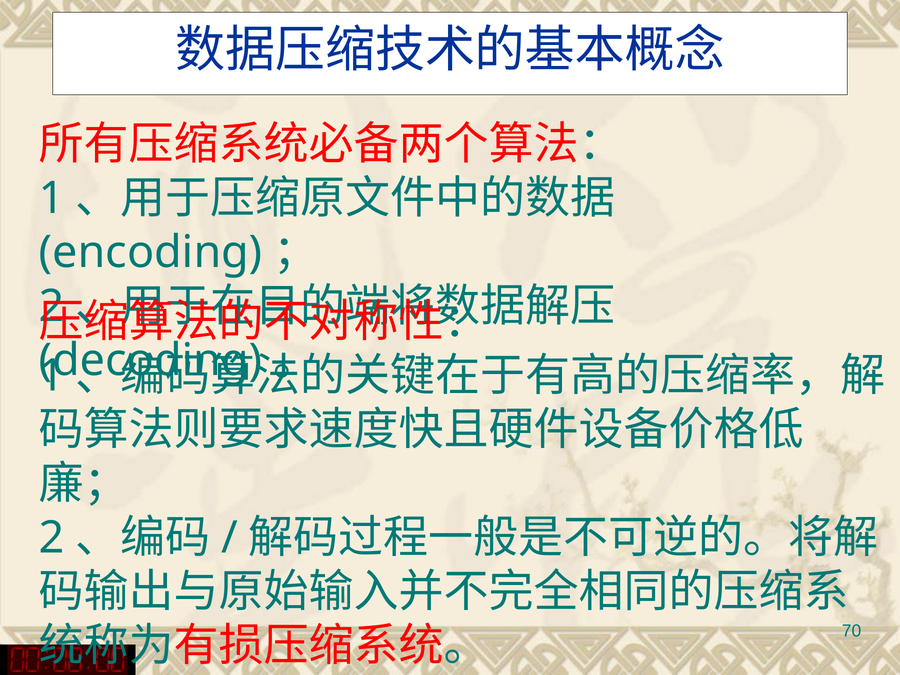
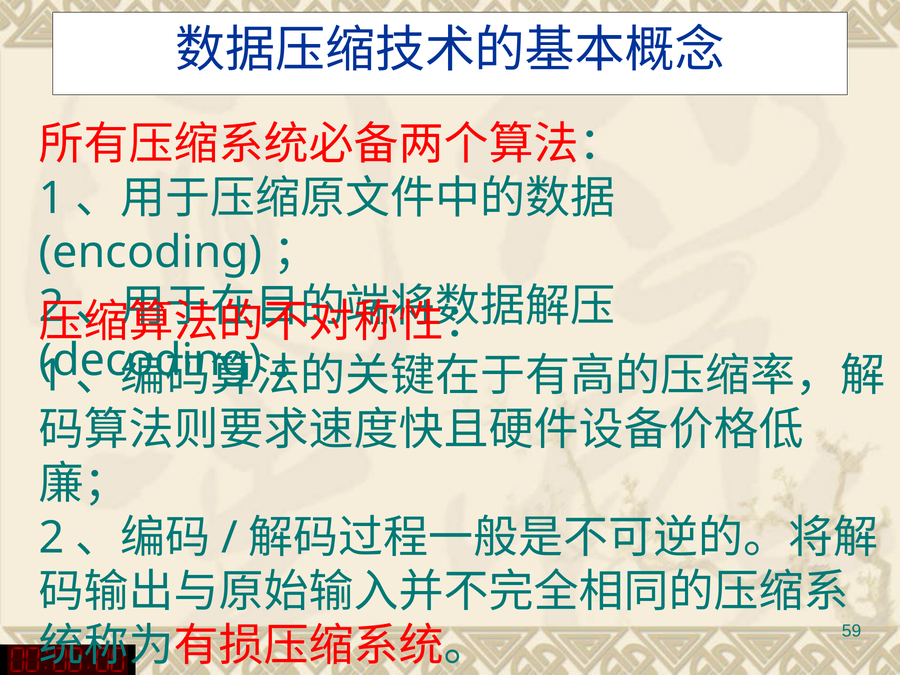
70: 70 -> 59 (852, 631)
